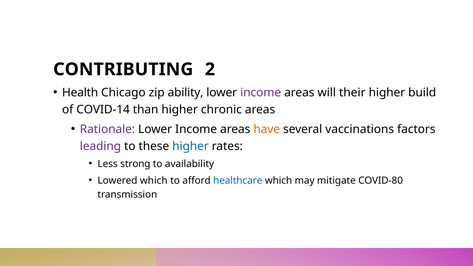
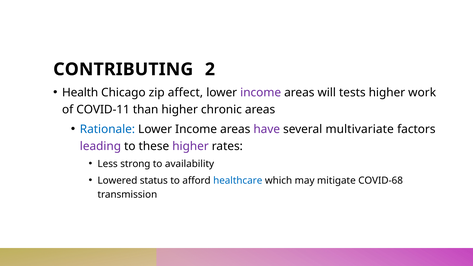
ability: ability -> affect (185, 93)
their: their -> tests (352, 93)
build: build -> work (422, 93)
COVID-14: COVID-14 -> COVID-11 (103, 110)
Rationale colour: purple -> blue (107, 129)
have colour: orange -> purple (267, 129)
vaccinations: vaccinations -> multivariate (360, 129)
higher colour: blue -> purple (190, 146)
Lowered which: which -> status (154, 181)
COVID-80: COVID-80 -> COVID-68 (381, 181)
